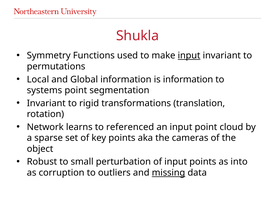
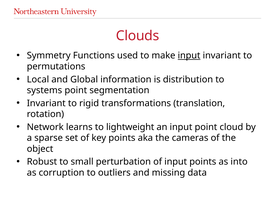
Shukla: Shukla -> Clouds (138, 36)
is information: information -> distribution (188, 79)
referenced: referenced -> lightweight (130, 127)
missing underline: present -> none (169, 173)
